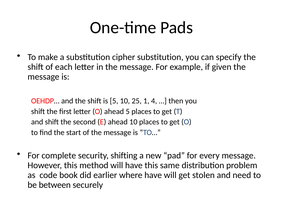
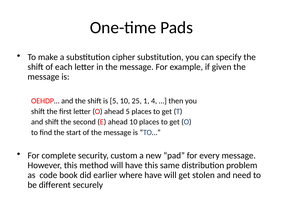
shifting: shifting -> custom (124, 155)
between: between -> different (55, 184)
